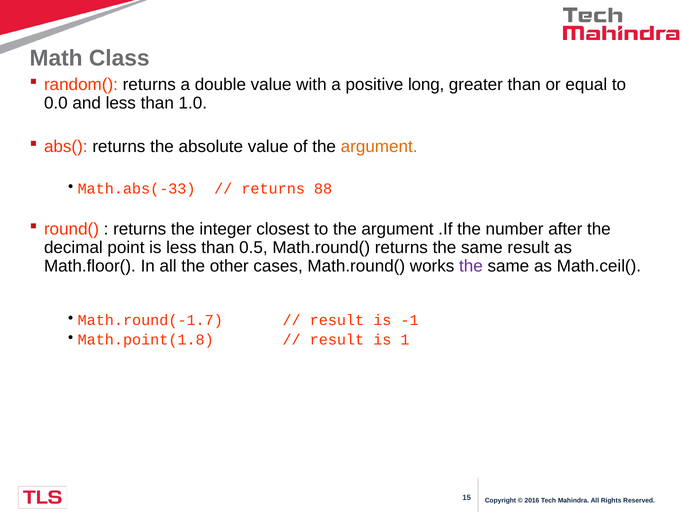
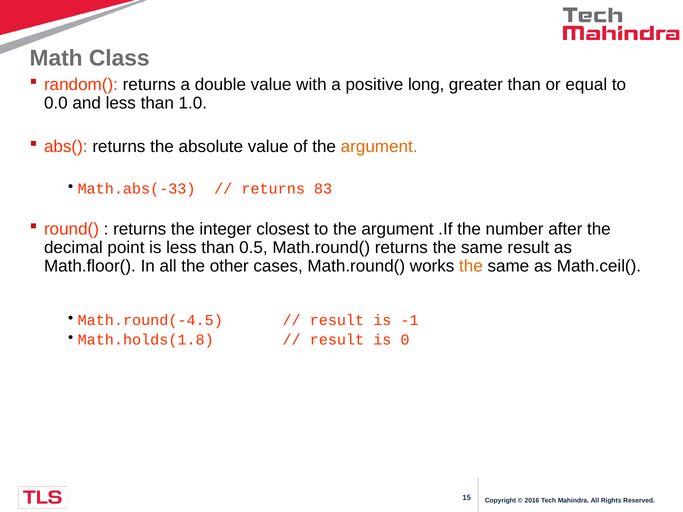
88: 88 -> 83 (323, 189)
the colour: purple -> orange (471, 266)
Math.round(-1.7: Math.round(-1.7 -> Math.round(-4.5 (150, 321)
Math.point(1.8: Math.point(1.8 -> Math.holds(1.8 (146, 340)
1: 1 -> 0 (405, 340)
